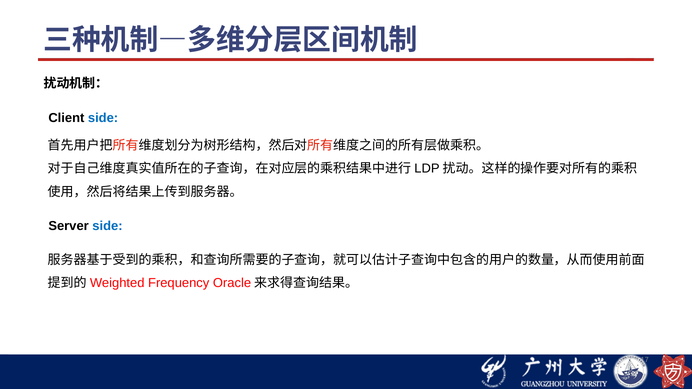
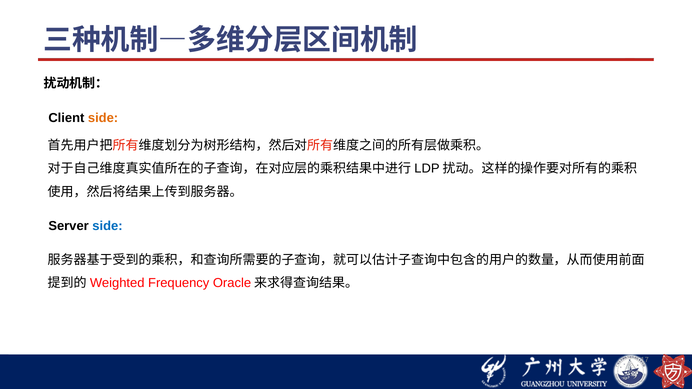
side colour: blue -> orange (103, 118)
